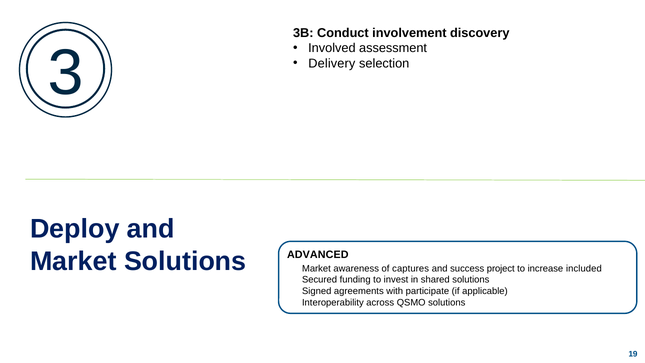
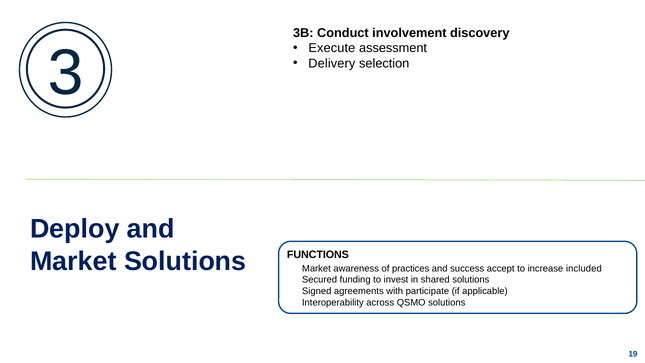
Involved: Involved -> Execute (332, 48)
ADVANCED: ADVANCED -> FUNCTIONS (318, 254)
captures: captures -> practices (411, 268)
project: project -> accept (501, 268)
